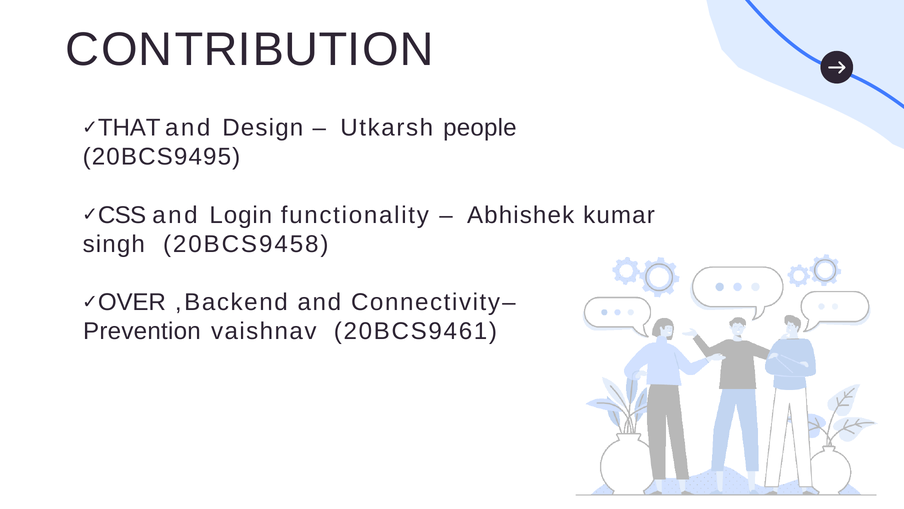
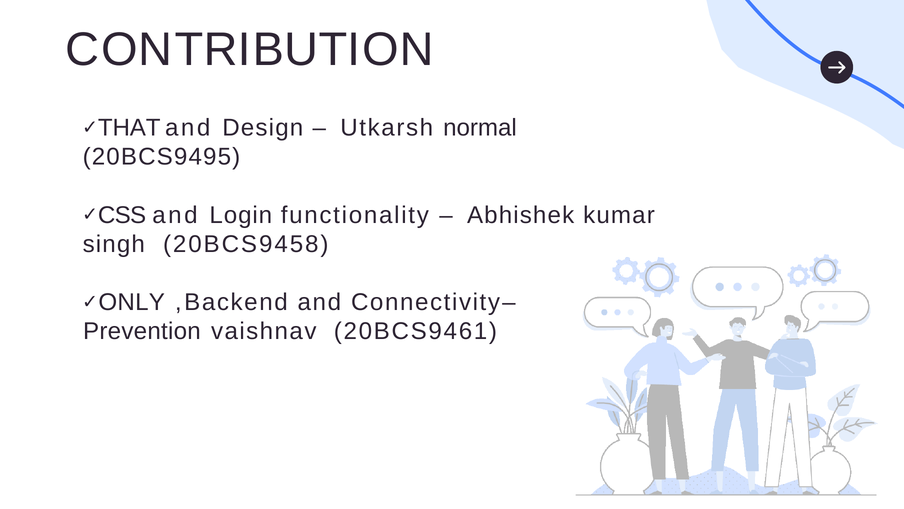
people: people -> normal (480, 128)
OVER: OVER -> ONLY (132, 302)
